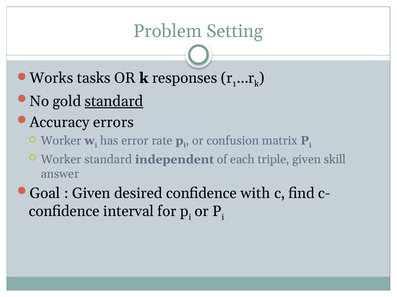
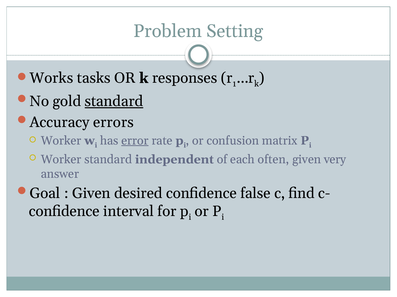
error underline: none -> present (135, 141)
triple: triple -> often (273, 160)
skill: skill -> very (335, 160)
with: with -> false (255, 194)
